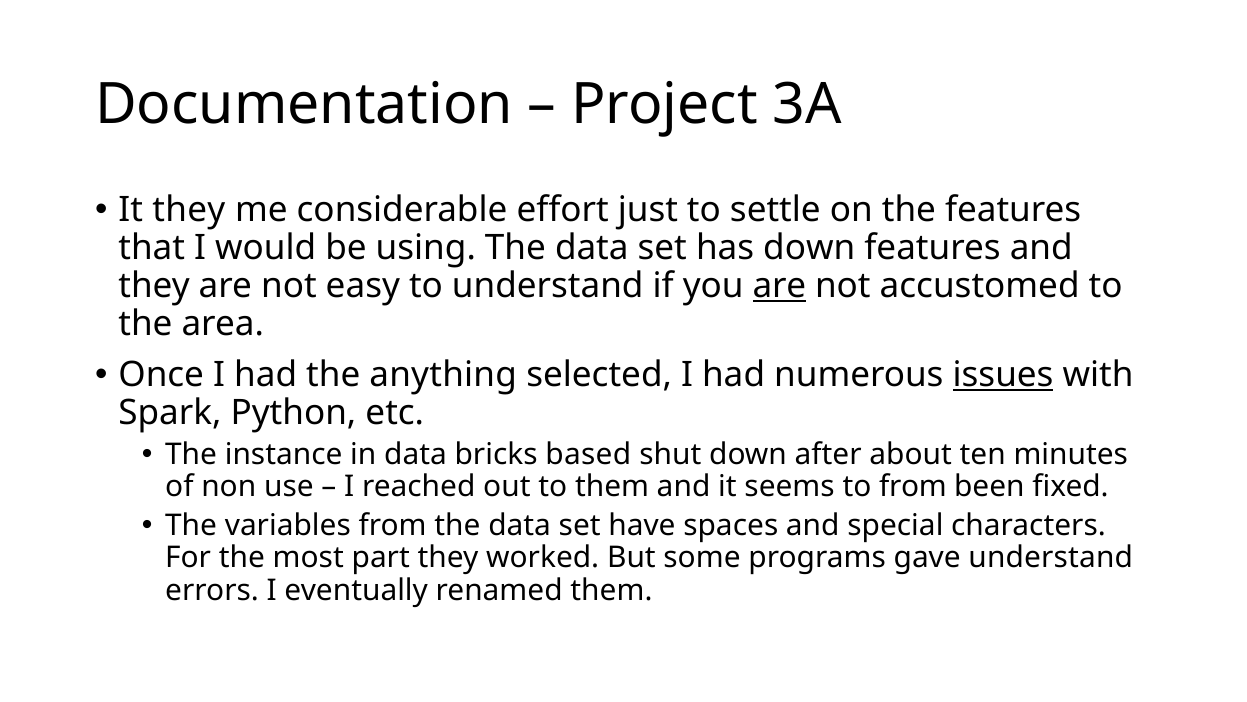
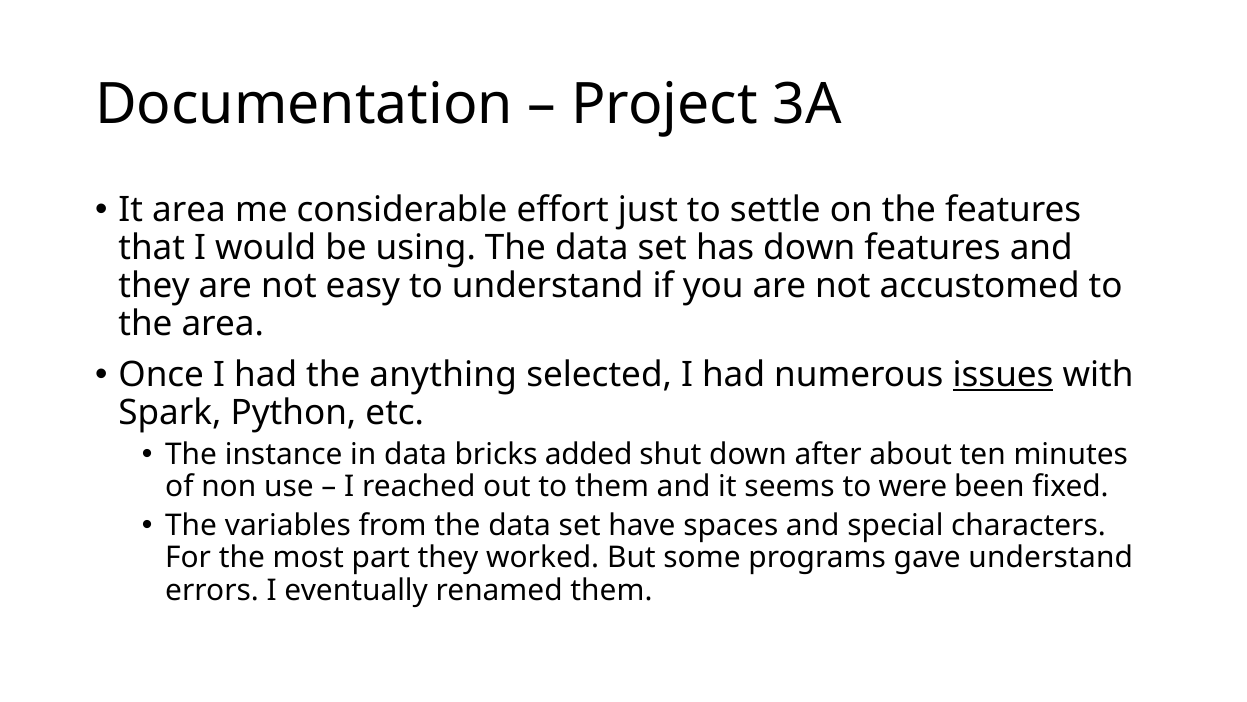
It they: they -> area (189, 210)
are underline: present -> none (779, 286)
based: based -> added (589, 454)
to from: from -> were (913, 487)
